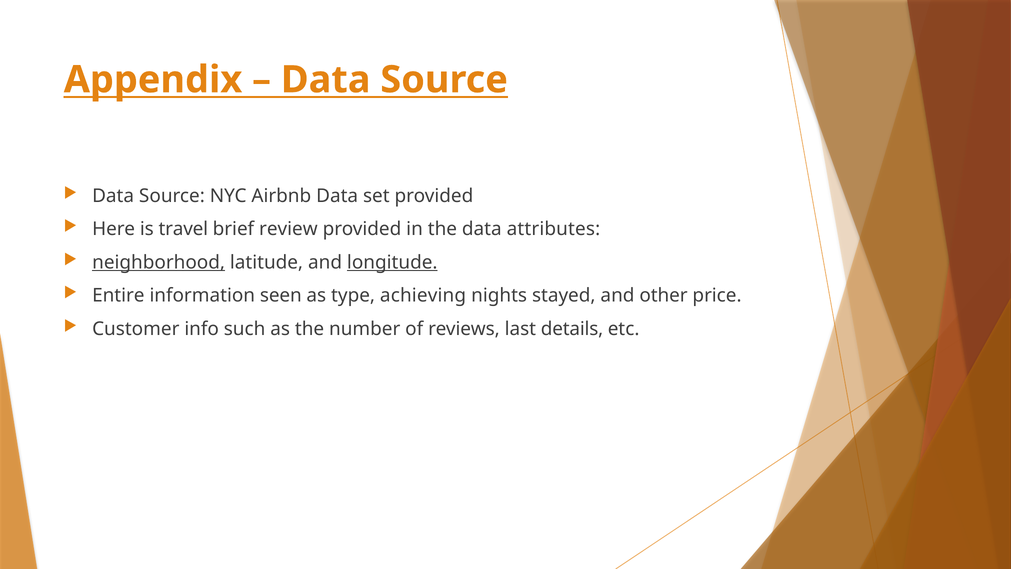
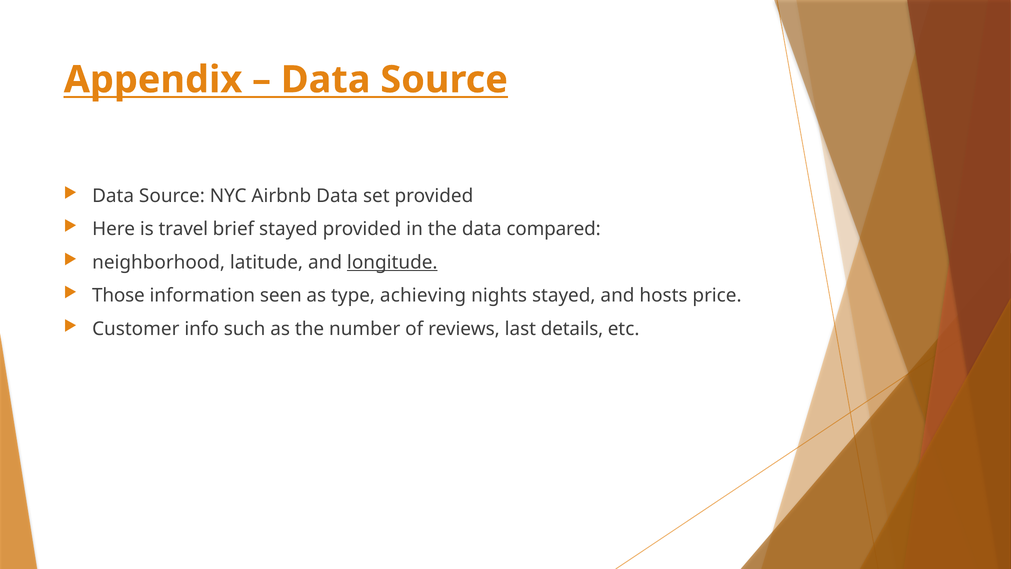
brief review: review -> stayed (288, 229)
attributes: attributes -> compared (554, 229)
neighborhood underline: present -> none (159, 262)
Entire: Entire -> Those (118, 296)
other: other -> hosts (663, 296)
